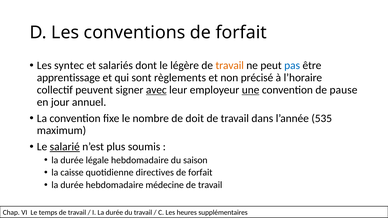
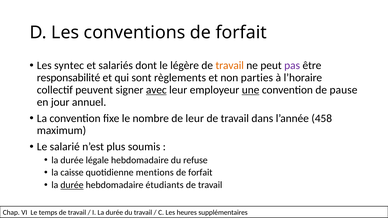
pas colour: blue -> purple (292, 66)
apprentissage: apprentissage -> responsabilité (69, 78)
précisé: précisé -> parties (257, 78)
de doit: doit -> leur (195, 118)
535: 535 -> 458 (322, 118)
salarié underline: present -> none (65, 147)
saison: saison -> refuse (195, 160)
directives: directives -> mentions (155, 173)
durée underline: none -> present (72, 185)
médecine: médecine -> étudiants (165, 185)
